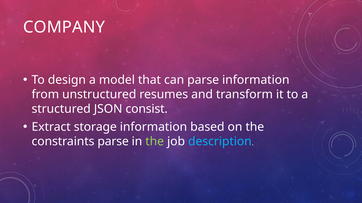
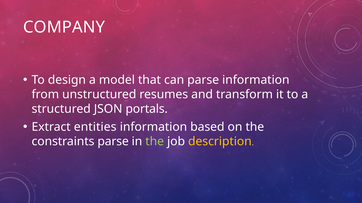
consist: consist -> portals (147, 109)
storage: storage -> entities (95, 127)
description colour: light blue -> yellow (220, 142)
